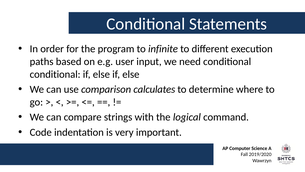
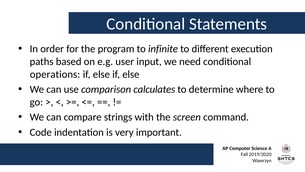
conditional: conditional -> operations (55, 74)
logical: logical -> screen (187, 117)
